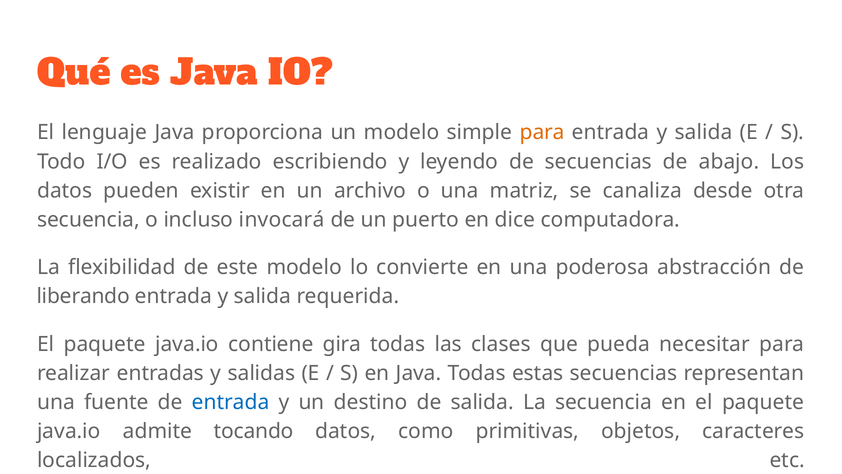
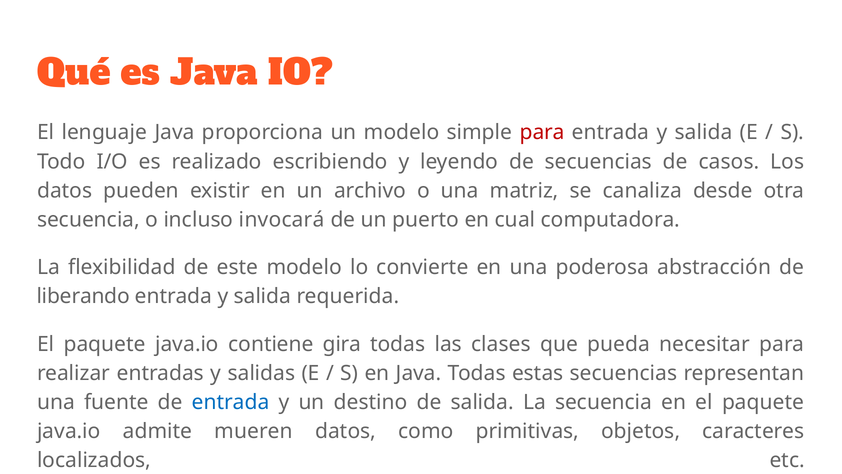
para colour: orange -> red (542, 132)
abajo: abajo -> casos (729, 161)
dice: dice -> cual (515, 220)
tocando: tocando -> mueren (254, 431)
